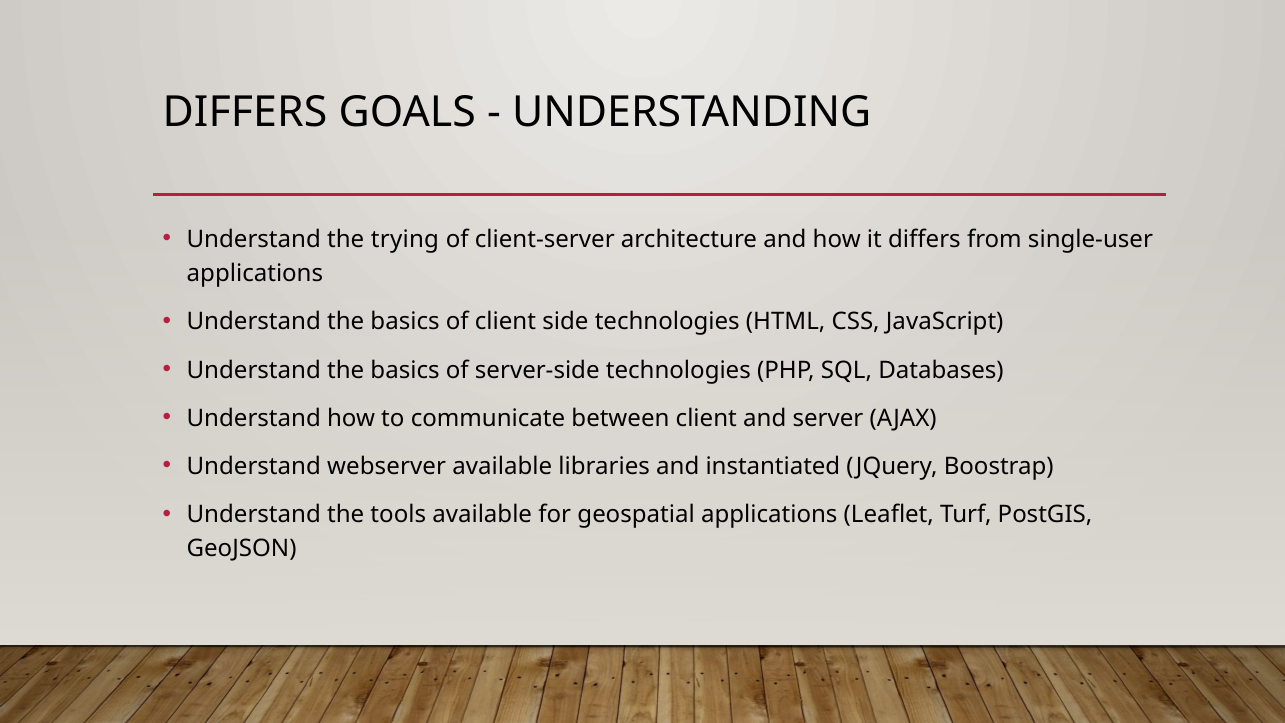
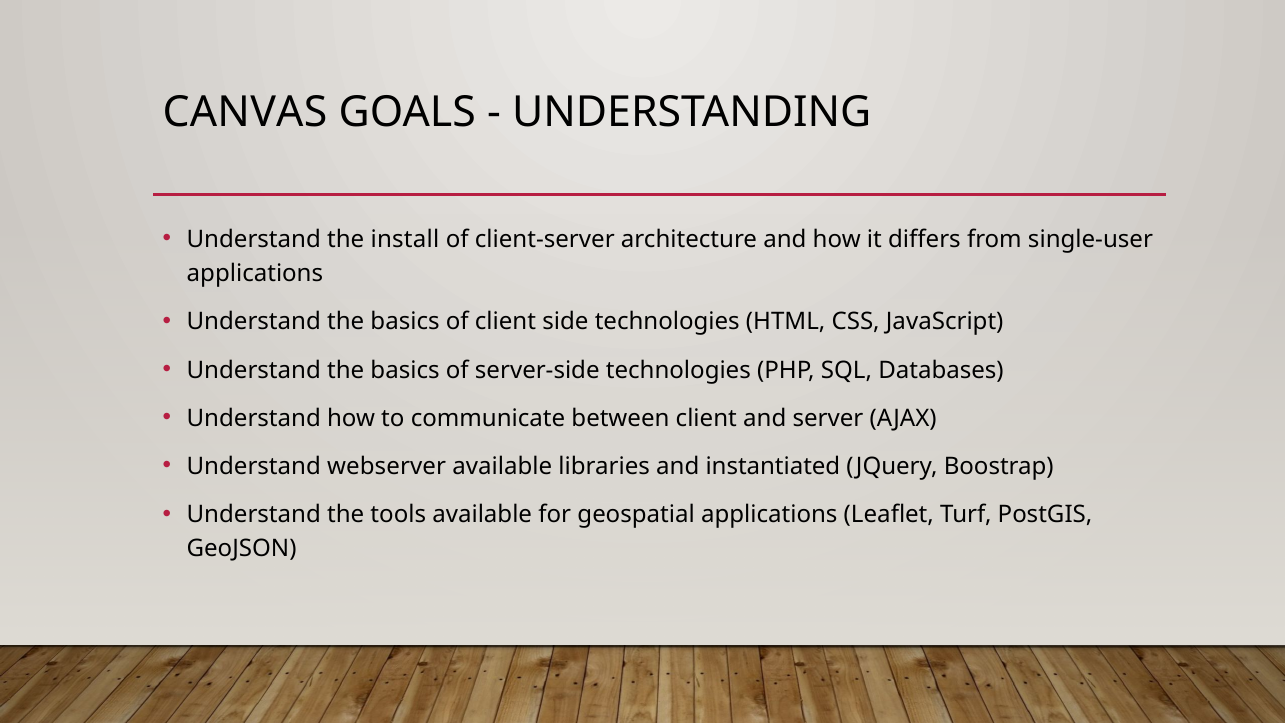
DIFFERS: DIFFERS -> CANVAS (245, 113)
trying: trying -> install (405, 239)
